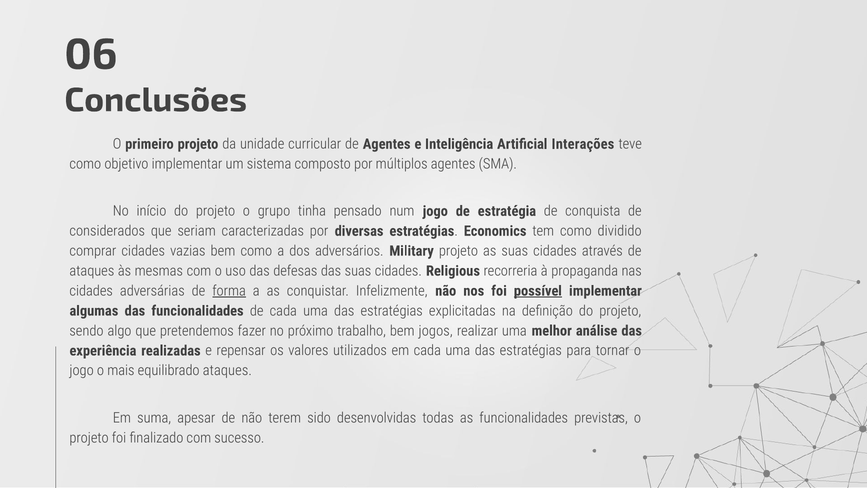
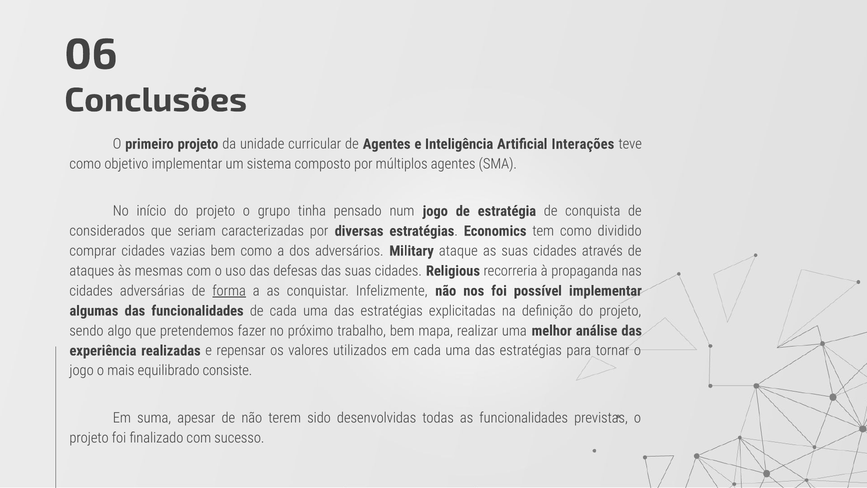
Military projeto: projeto -> ataque (458, 251)
possível underline: present -> none (538, 291)
jogos: jogos -> mapa (436, 331)
equilibrado ataques: ataques -> consiste (227, 370)
